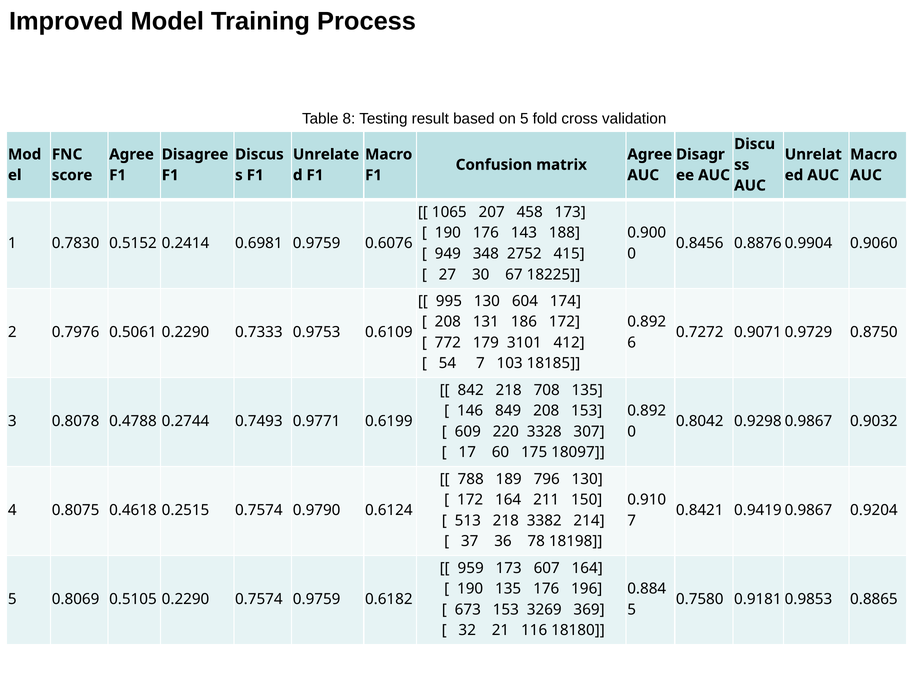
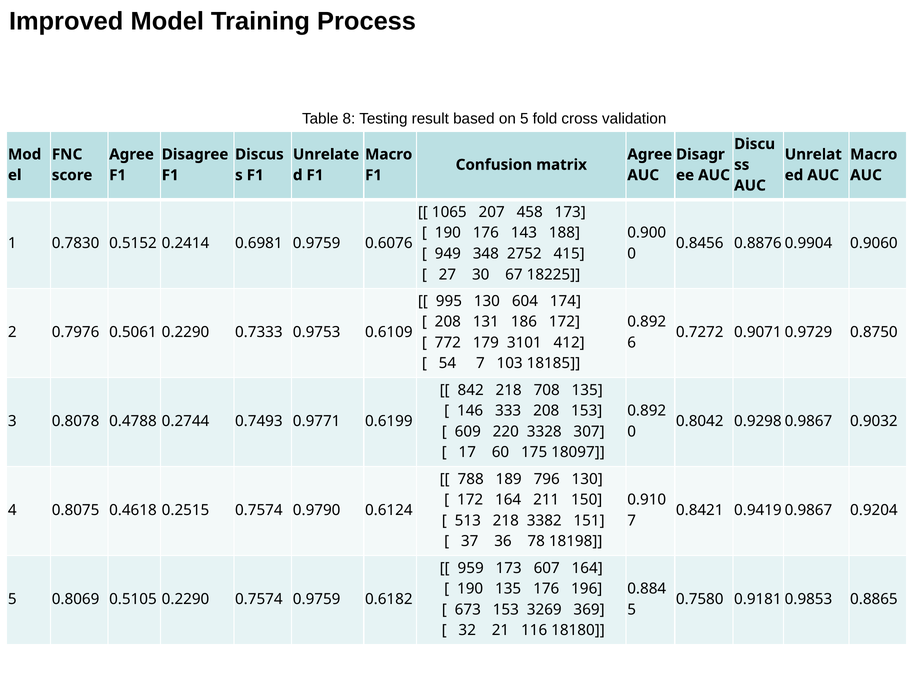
849: 849 -> 333 (508, 410)
214: 214 -> 151 (589, 520)
